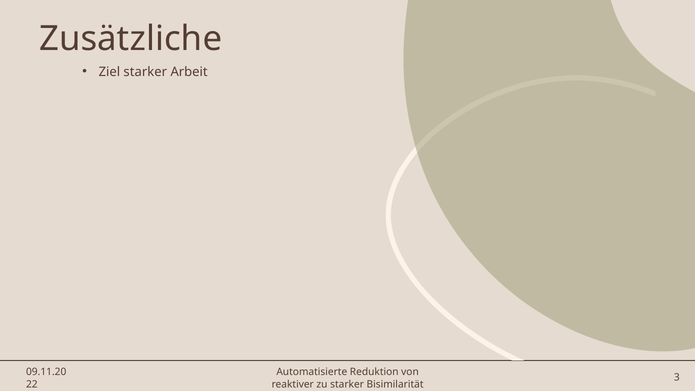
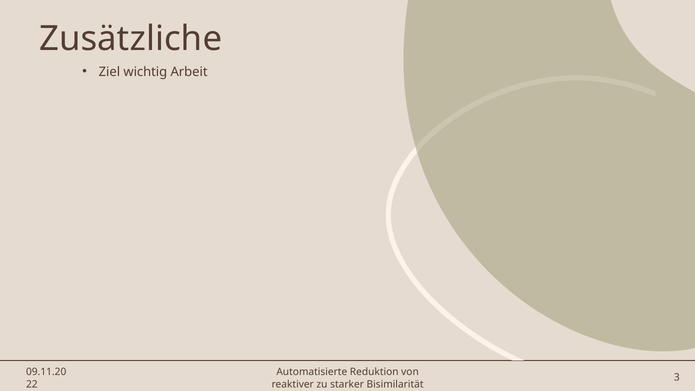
Ziel starker: starker -> wichtig (145, 72)
